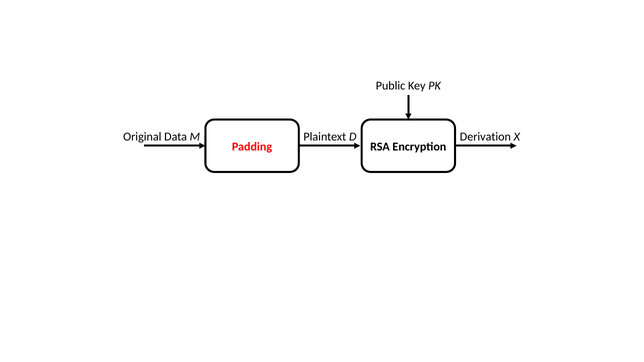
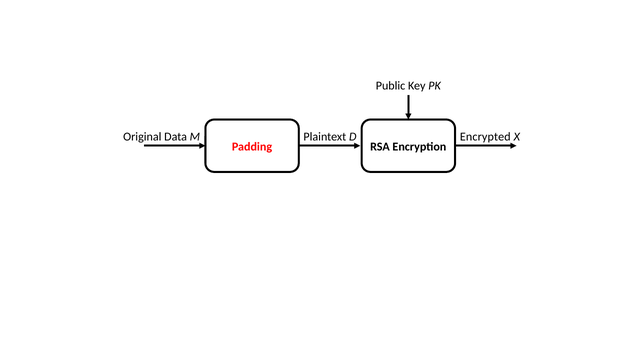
Derivation: Derivation -> Encrypted (485, 137)
